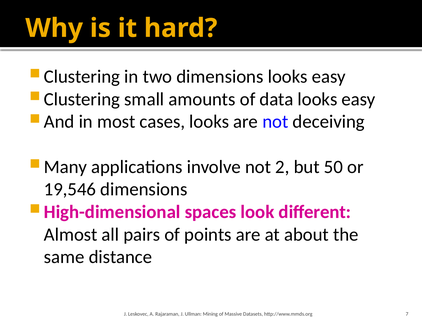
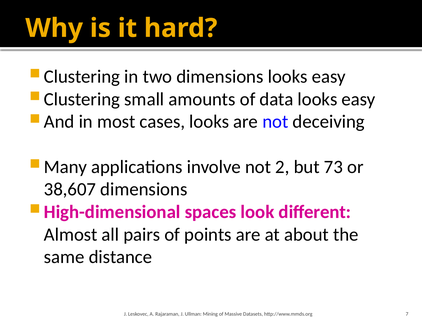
50: 50 -> 73 (333, 167)
19,546: 19,546 -> 38,607 (70, 189)
